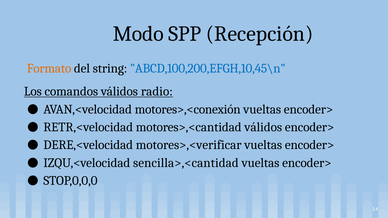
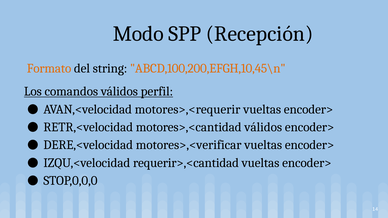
ABCD,100,200,EFGH,10,45\n colour: blue -> orange (208, 68)
radio: radio -> perfil (157, 92)
motores>,<conexión: motores>,<conexión -> motores>,<requerir (188, 109)
sencilla>,<cantidad: sencilla>,<cantidad -> requerir>,<cantidad (186, 163)
